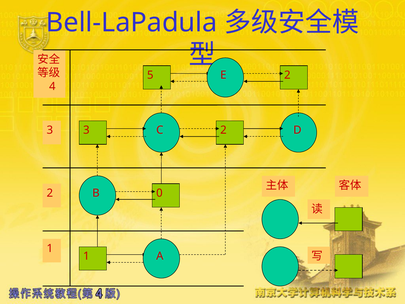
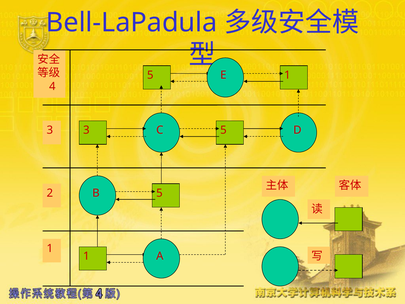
E 2: 2 -> 1 (287, 75)
C 2: 2 -> 5 (223, 130)
B 0: 0 -> 5 (159, 193)
